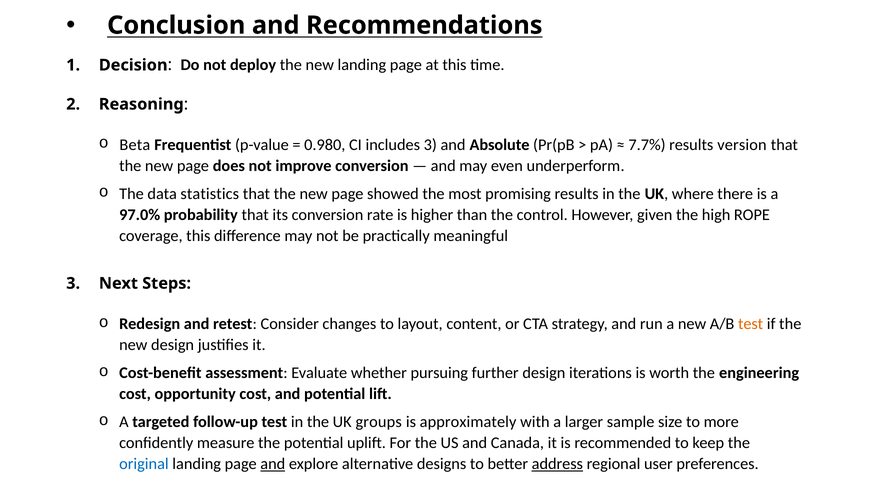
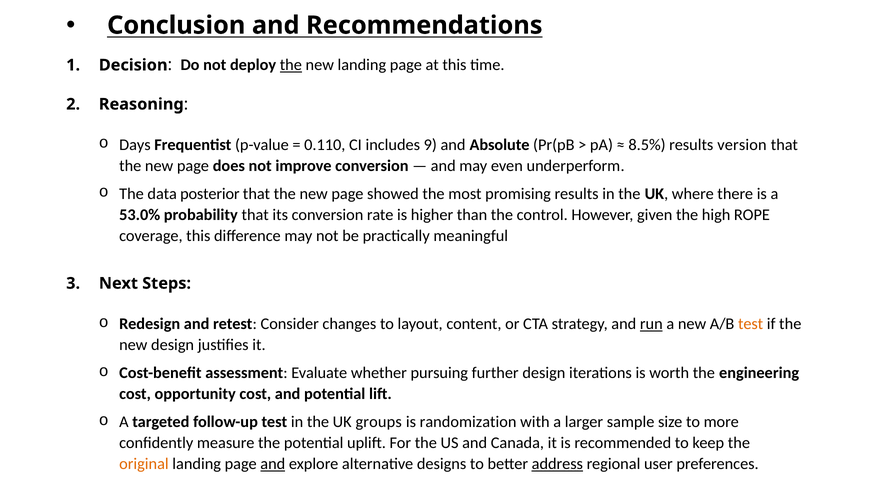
the underline: none -> present (291, 65)
Beta: Beta -> Days (135, 145)
0.980: 0.980 -> 0.110 (325, 145)
includes 3: 3 -> 9 (430, 145)
7.7%: 7.7% -> 8.5% (647, 145)
statistics: statistics -> posterior (210, 194)
97.0%: 97.0% -> 53.0% (140, 215)
run underline: none -> present (651, 324)
approximately: approximately -> randomization (468, 422)
original colour: blue -> orange (144, 464)
